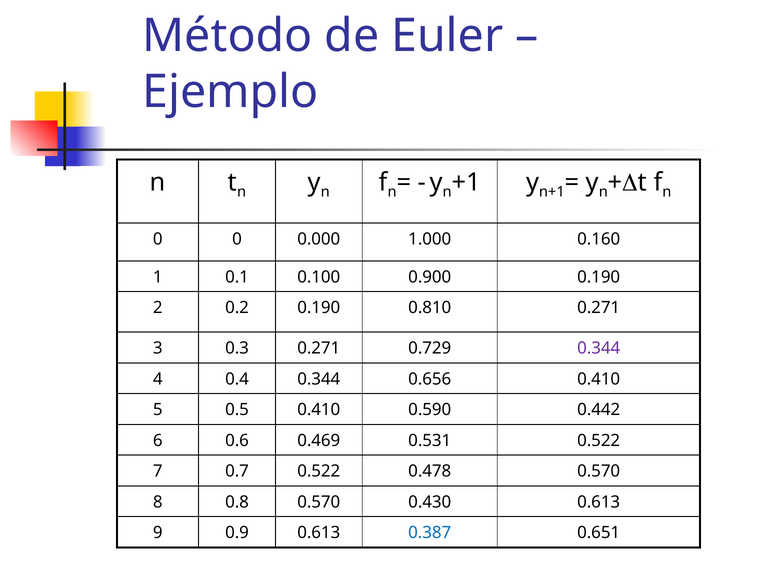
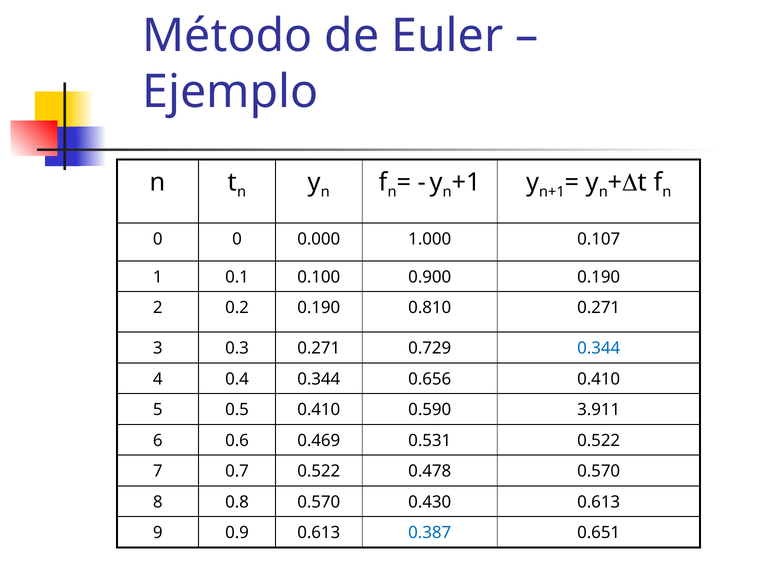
0.160: 0.160 -> 0.107 (599, 239)
0.344 colour: purple -> blue (599, 348)
0.442: 0.442 -> 3.911 (599, 410)
